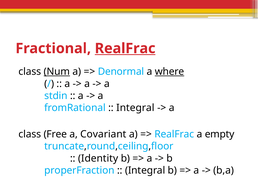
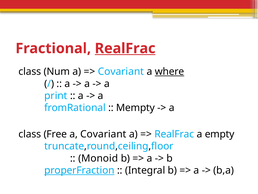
Num underline: present -> none (57, 71)
Denormal: Denormal -> Covariant (121, 71)
stdin: stdin -> print (56, 96)
Integral: Integral -> Mempty (135, 108)
Identity: Identity -> Monoid (98, 158)
properFraction underline: none -> present (79, 170)
